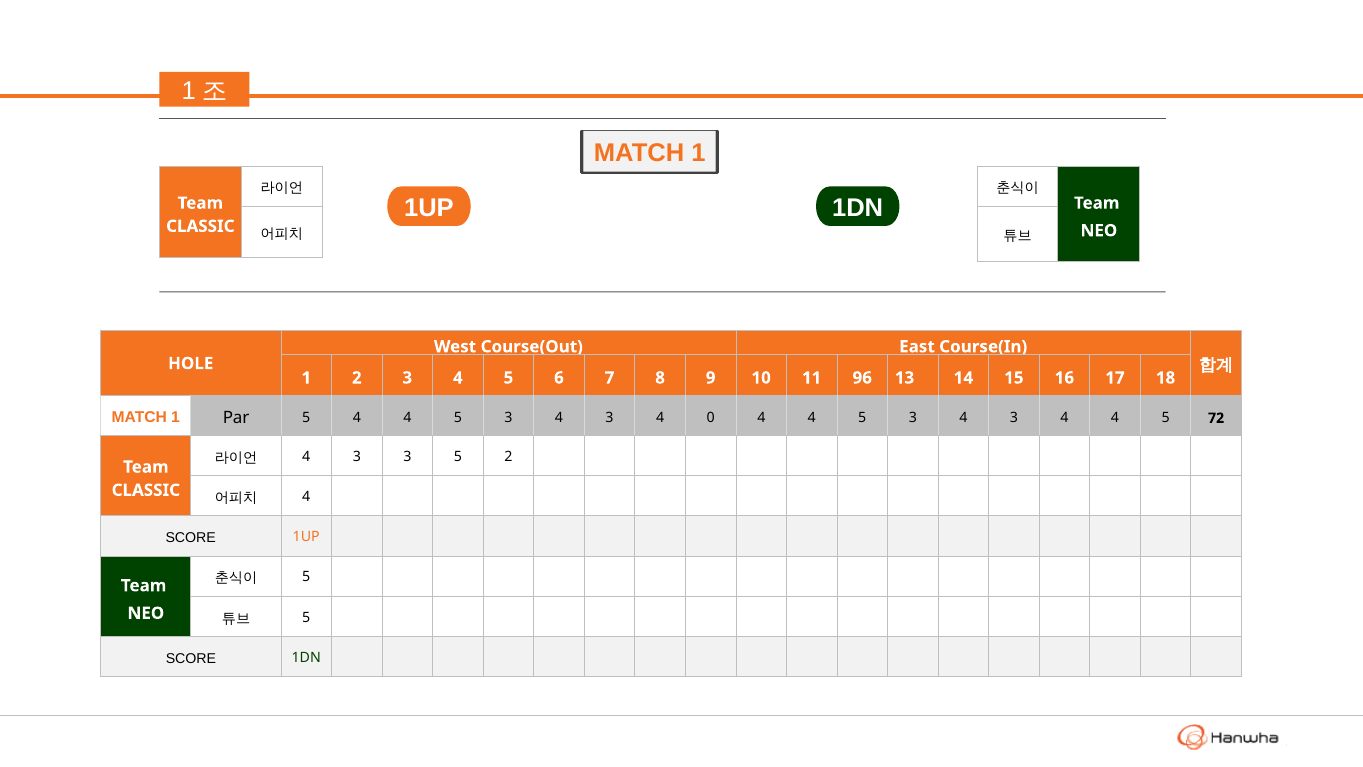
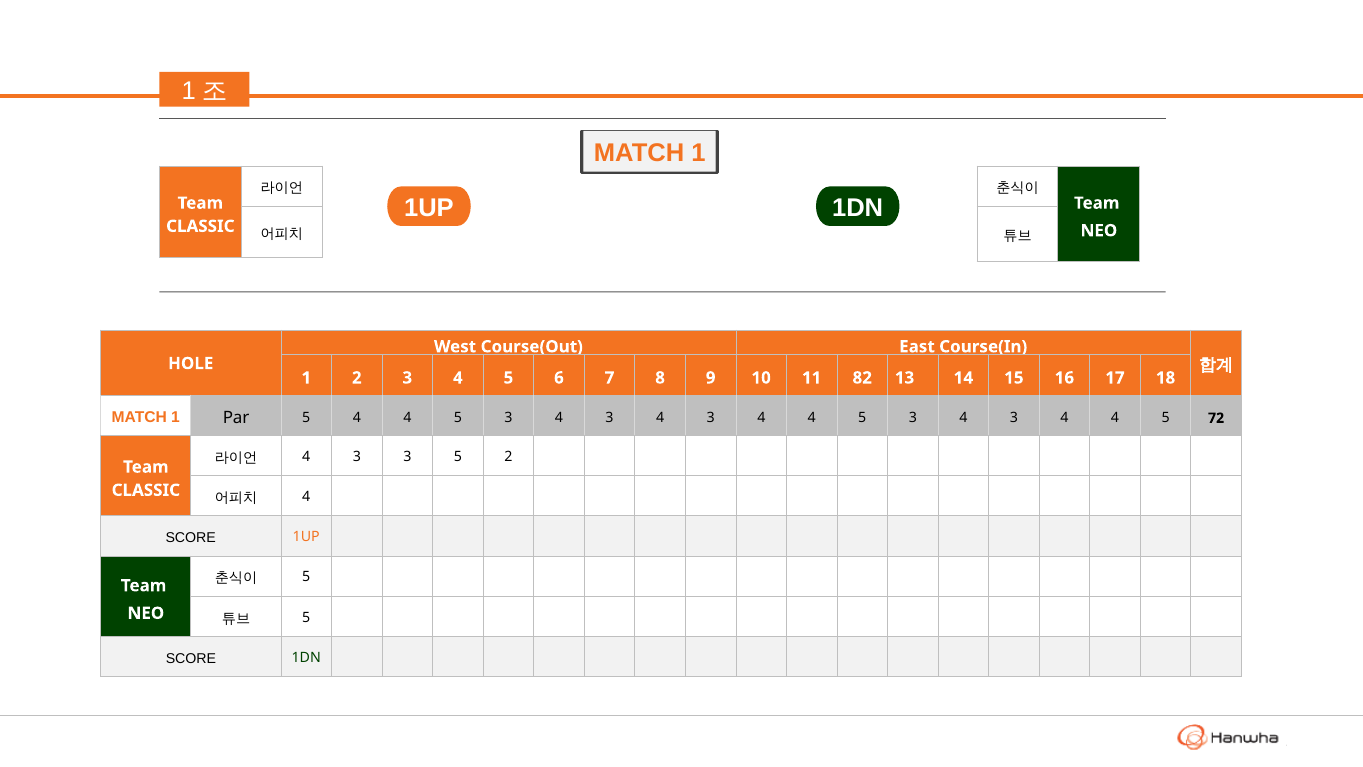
96: 96 -> 82 (862, 378)
4 3 4 0: 0 -> 3 (711, 418)
